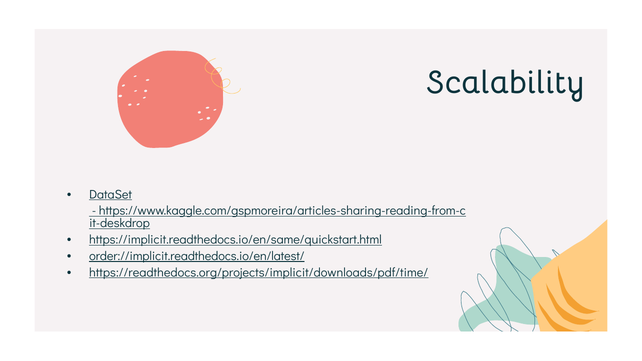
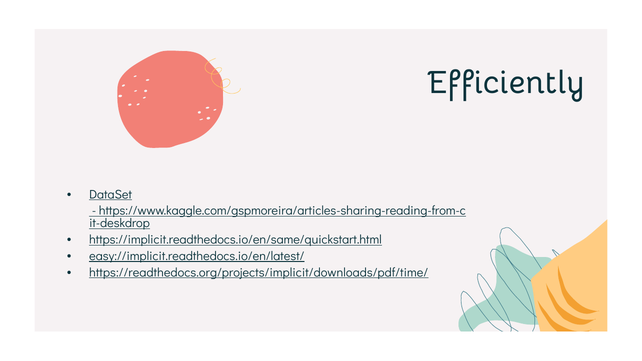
Scalability: Scalability -> Efficiently (506, 83)
order://implicit.readthedocs.io/en/latest/: order://implicit.readthedocs.io/en/latest/ -> easy://implicit.readthedocs.io/en/latest/ (197, 256)
